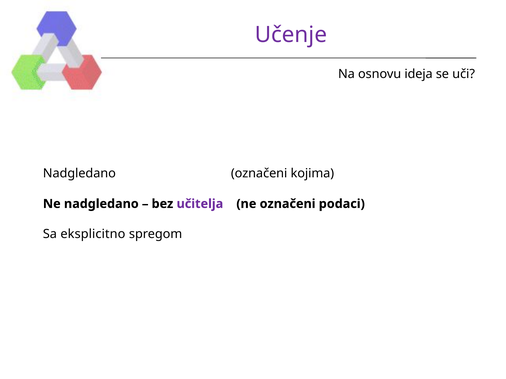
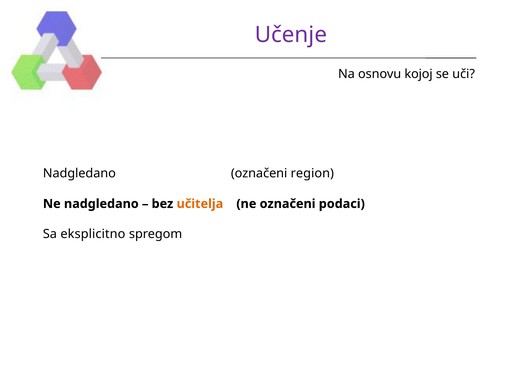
ideja: ideja -> kojoj (419, 74)
kojima: kojima -> region (312, 174)
učitelja colour: purple -> orange (200, 204)
